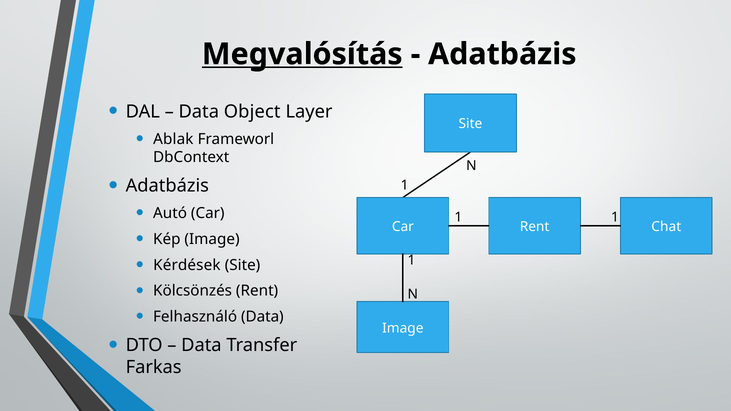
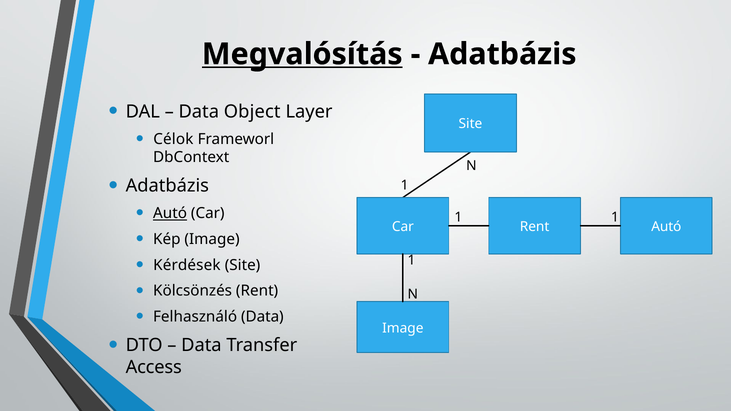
Ablak: Ablak -> Célok (173, 139)
Autó underline: none -> present (170, 213)
Chat: Chat -> Autó (666, 227)
Farkas: Farkas -> Access (154, 367)
